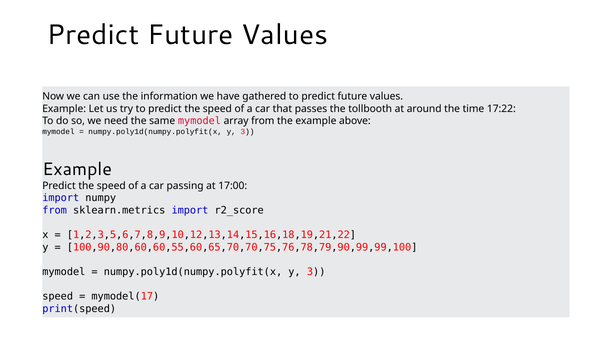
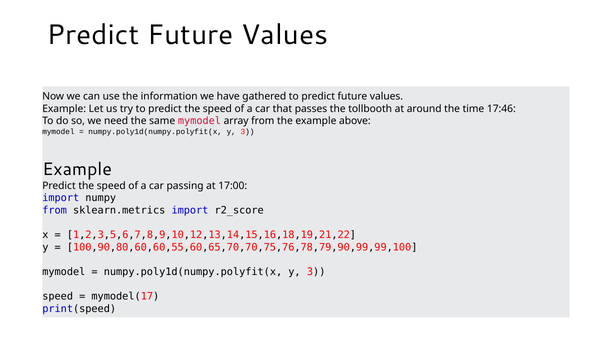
17:22: 17:22 -> 17:46 (501, 109)
